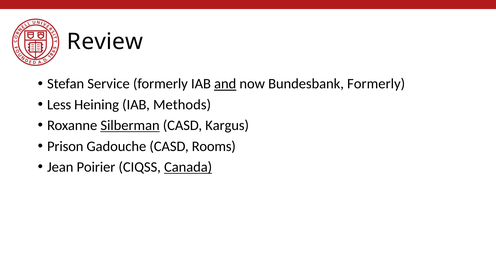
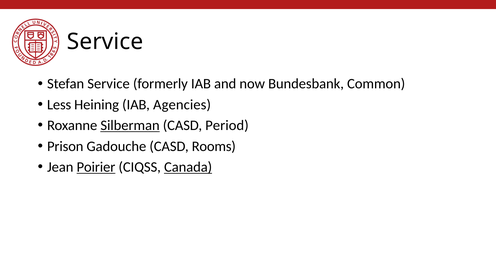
Review: Review -> Service (105, 42)
and underline: present -> none (225, 84)
Bundesbank Formerly: Formerly -> Common (376, 84)
Methods: Methods -> Agencies (182, 105)
Kargus: Kargus -> Period (227, 125)
Poirier underline: none -> present (96, 167)
